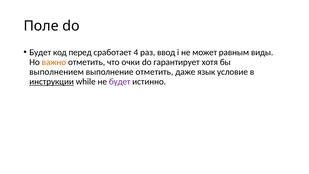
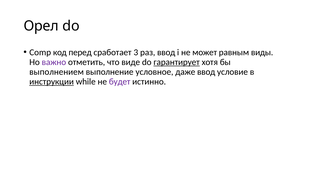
Поле: Поле -> Орел (41, 26)
Будет: Будет -> Comp (40, 52)
4: 4 -> 3 (136, 52)
важно colour: orange -> purple (54, 62)
очки: очки -> виде (131, 62)
гарантирует underline: none -> present (177, 62)
выполнение отметить: отметить -> условное (154, 72)
даже язык: язык -> ввод (206, 72)
